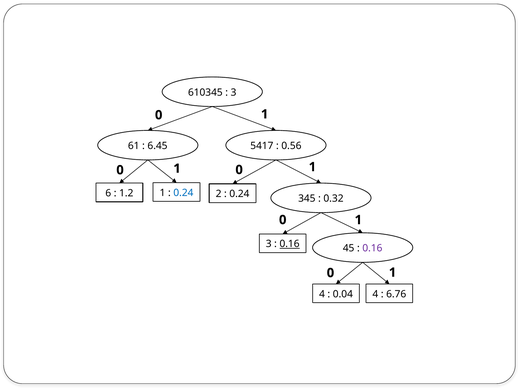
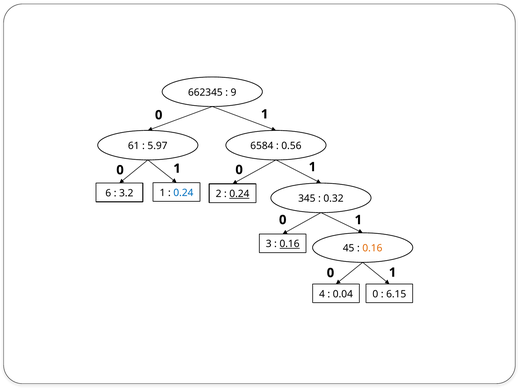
610345: 610345 -> 662345 (205, 92)
3: 3 -> 9 (233, 92)
6.45: 6.45 -> 5.97 (158, 146)
5417: 5417 -> 6584 (262, 146)
1.2: 1.2 -> 3.2 (126, 193)
0.24 underline: none -> present (239, 194)
0.16 colour: purple -> orange (372, 248)
0.04 4: 4 -> 0 (375, 294)
6.76: 6.76 -> 6.15 (396, 294)
